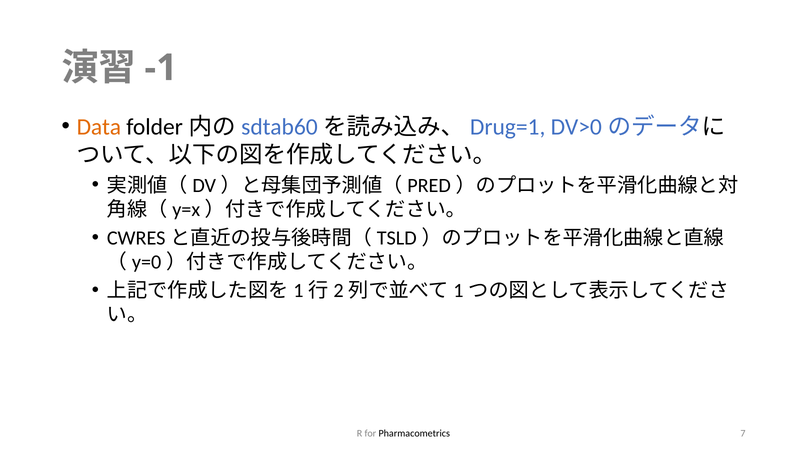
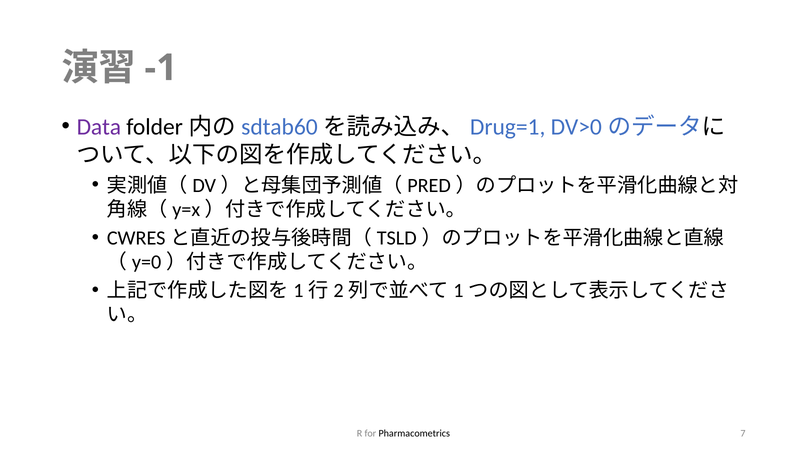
Data colour: orange -> purple (99, 127)
